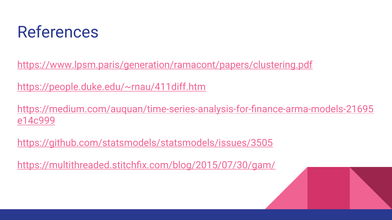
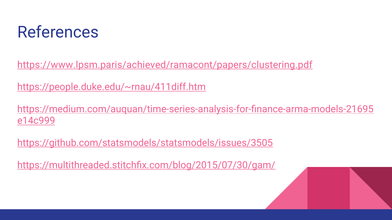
https://www.lpsm.paris/generation/ramacont/papers/clustering.pdf: https://www.lpsm.paris/generation/ramacont/papers/clustering.pdf -> https://www.lpsm.paris/achieved/ramacont/papers/clustering.pdf (165, 65)
